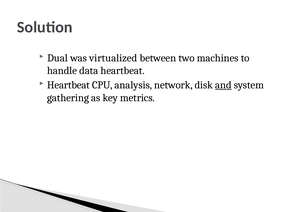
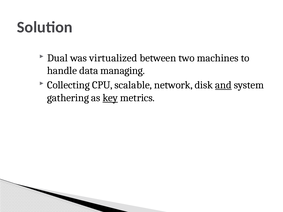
data heartbeat: heartbeat -> managing (123, 71)
Heartbeat: Heartbeat -> Collecting (68, 85)
analysis: analysis -> scalable (133, 85)
key underline: none -> present (110, 98)
